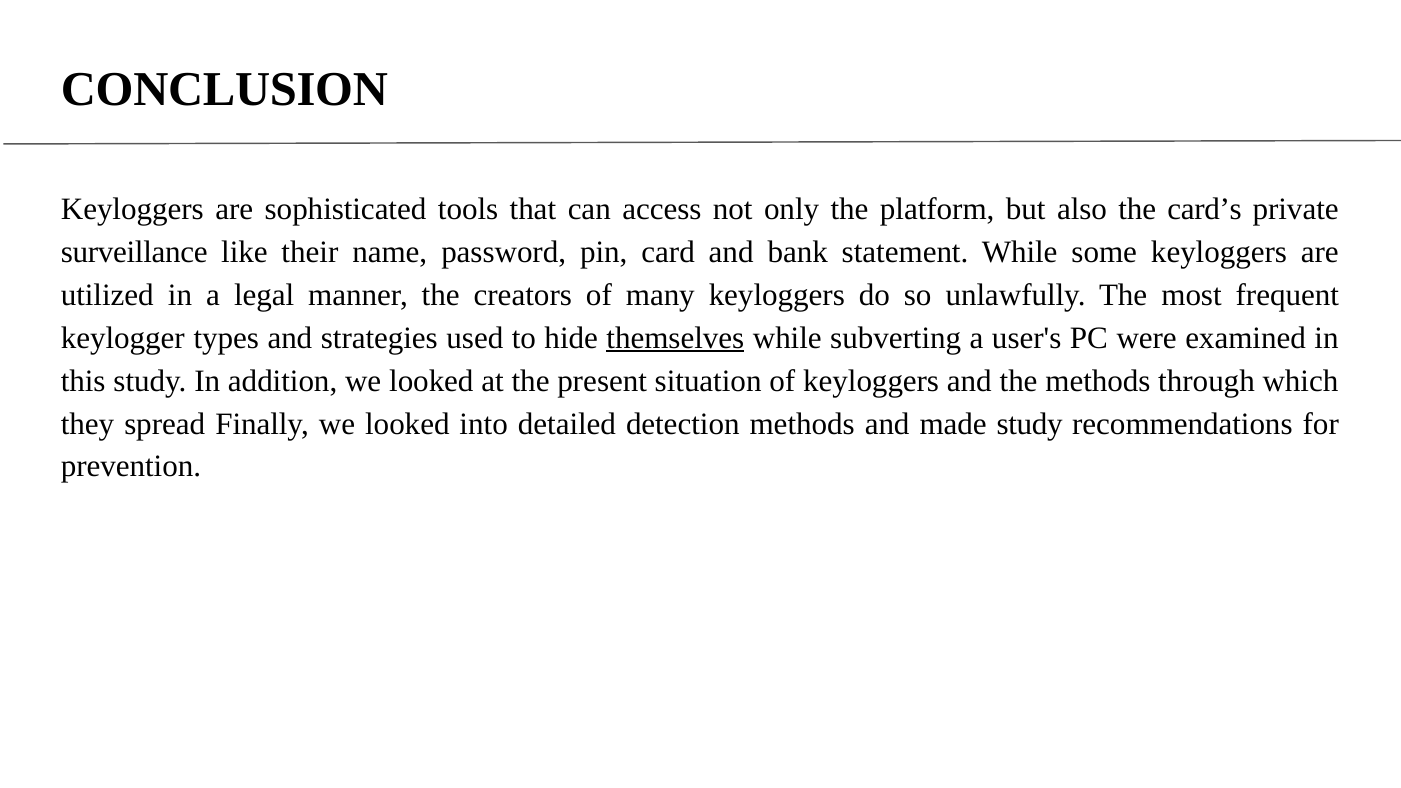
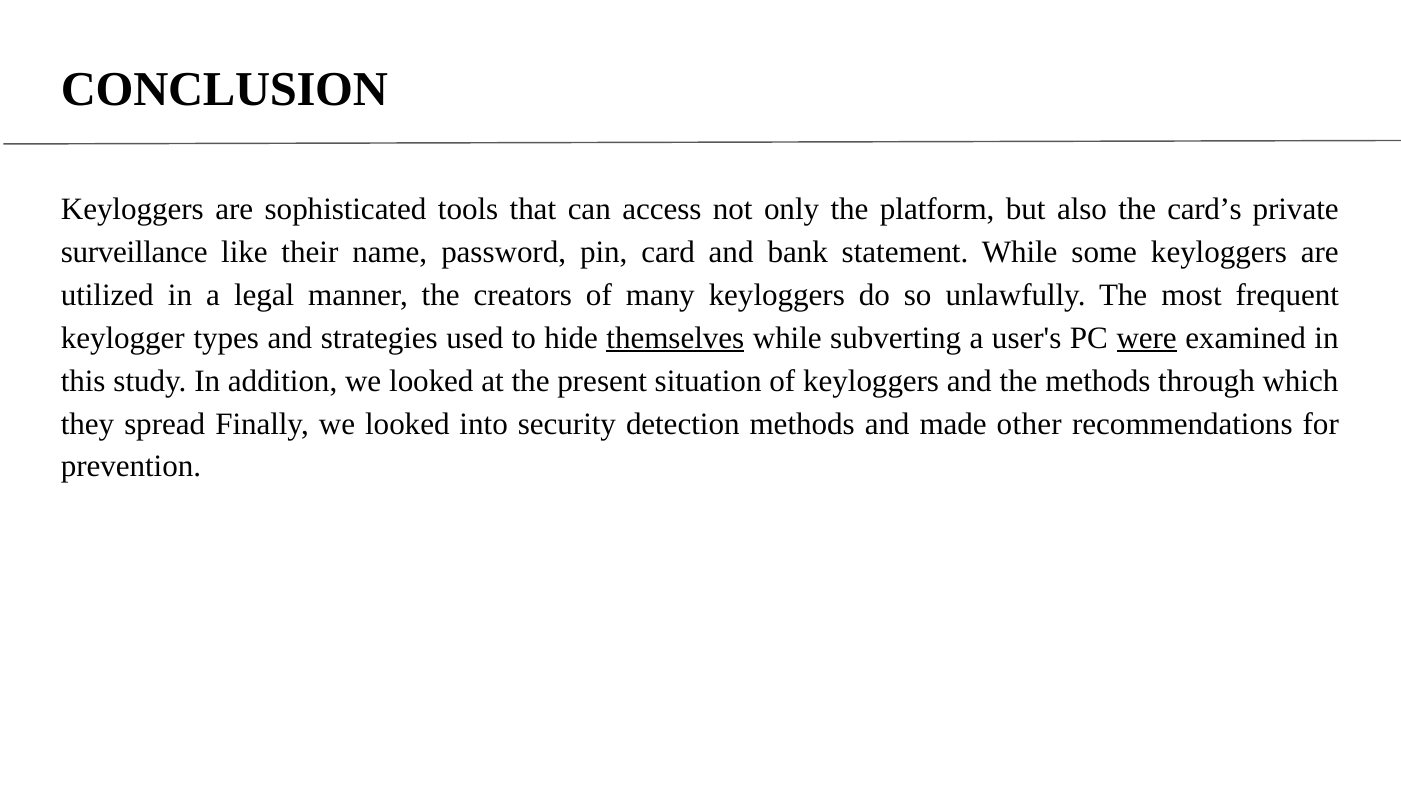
were underline: none -> present (1147, 338)
detailed: detailed -> security (567, 424)
made study: study -> other (1029, 424)
